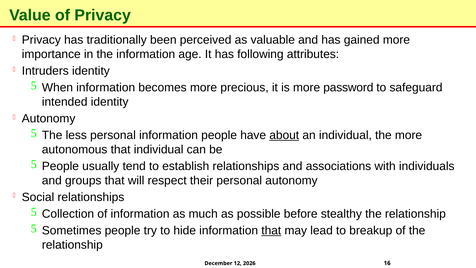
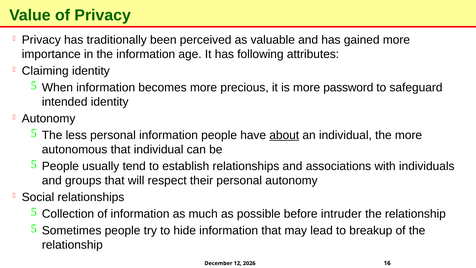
Intruders: Intruders -> Claiming (45, 71)
stealthy: stealthy -> intruder (341, 214)
that underline: present -> none (271, 230)
